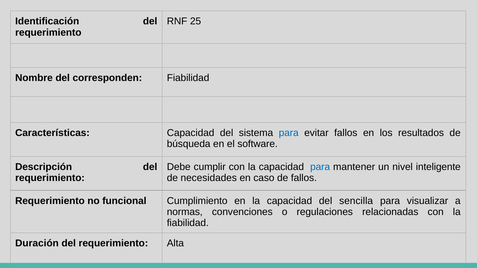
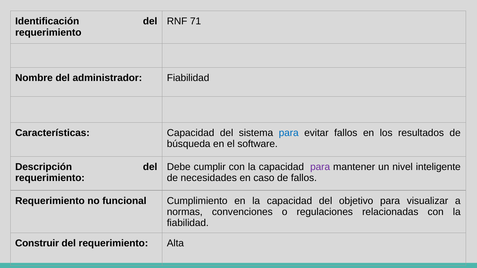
25: 25 -> 71 (196, 21)
corresponden: corresponden -> administrador (107, 78)
para colour: blue -> purple (320, 167)
sencilla: sencilla -> objetivo (356, 201)
Duración: Duración -> Construir (37, 244)
